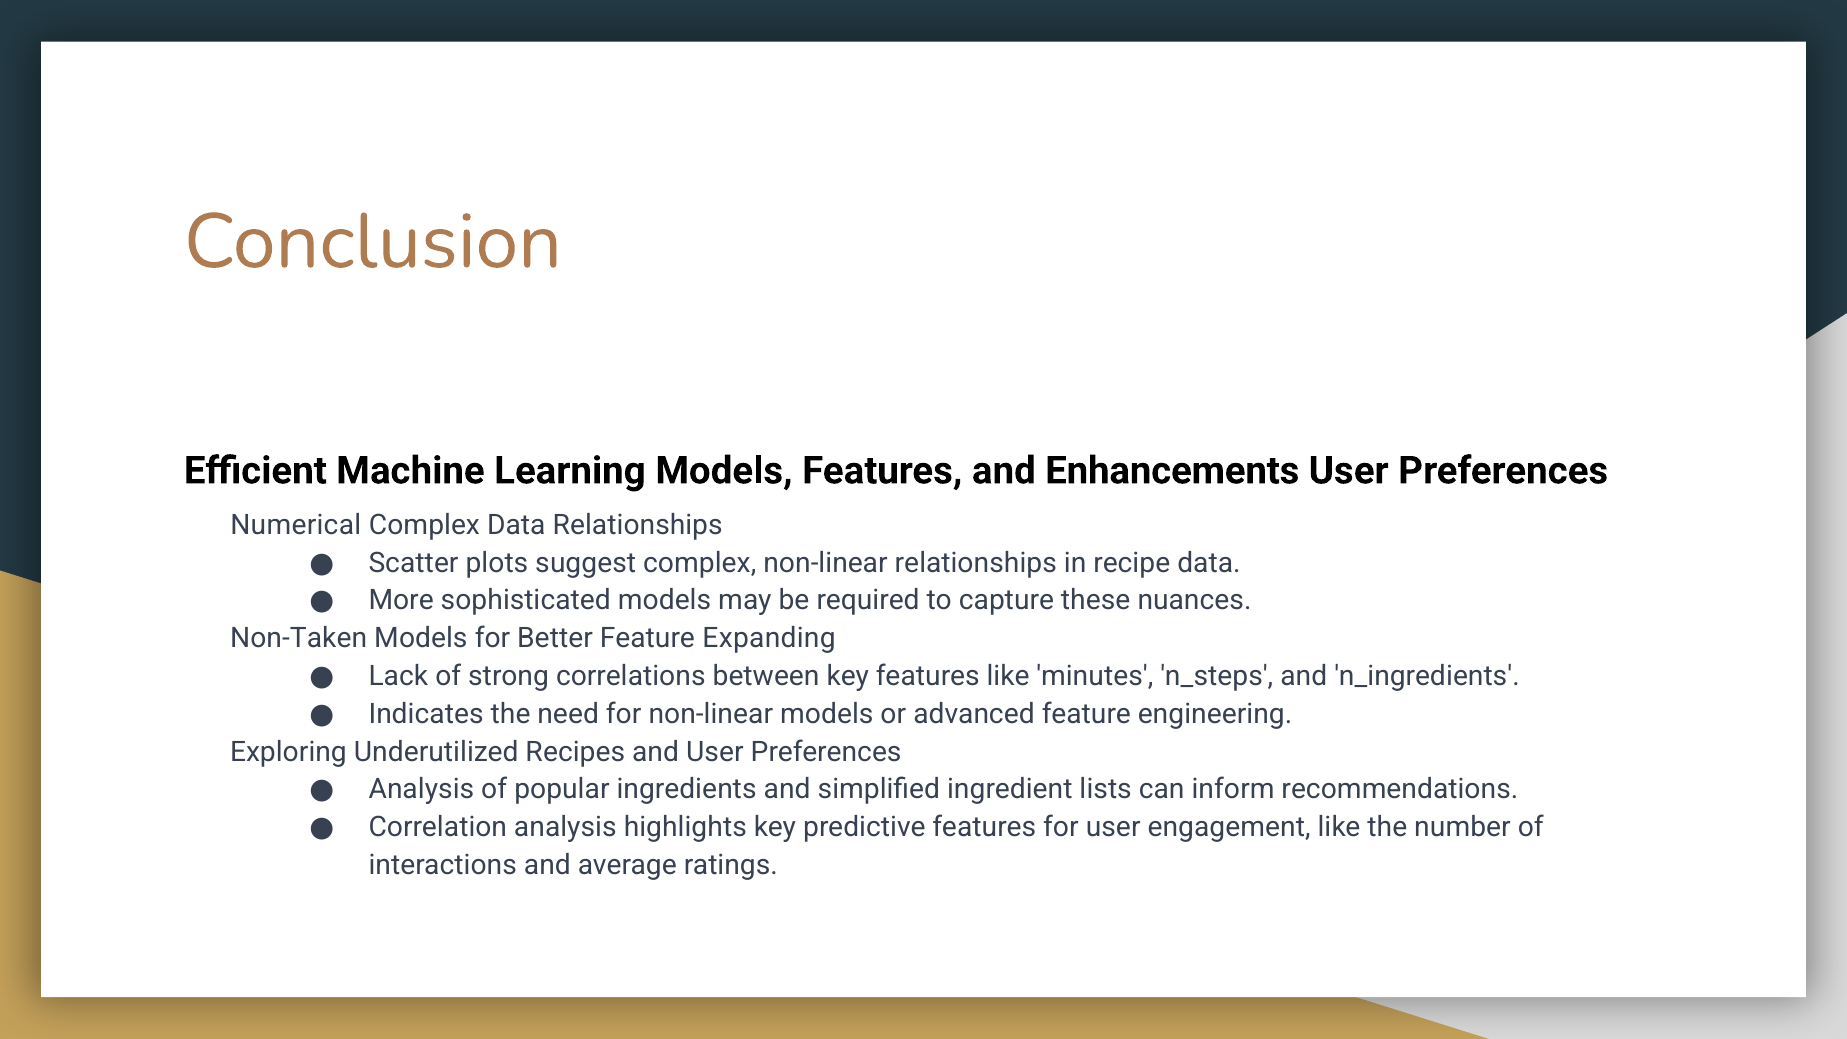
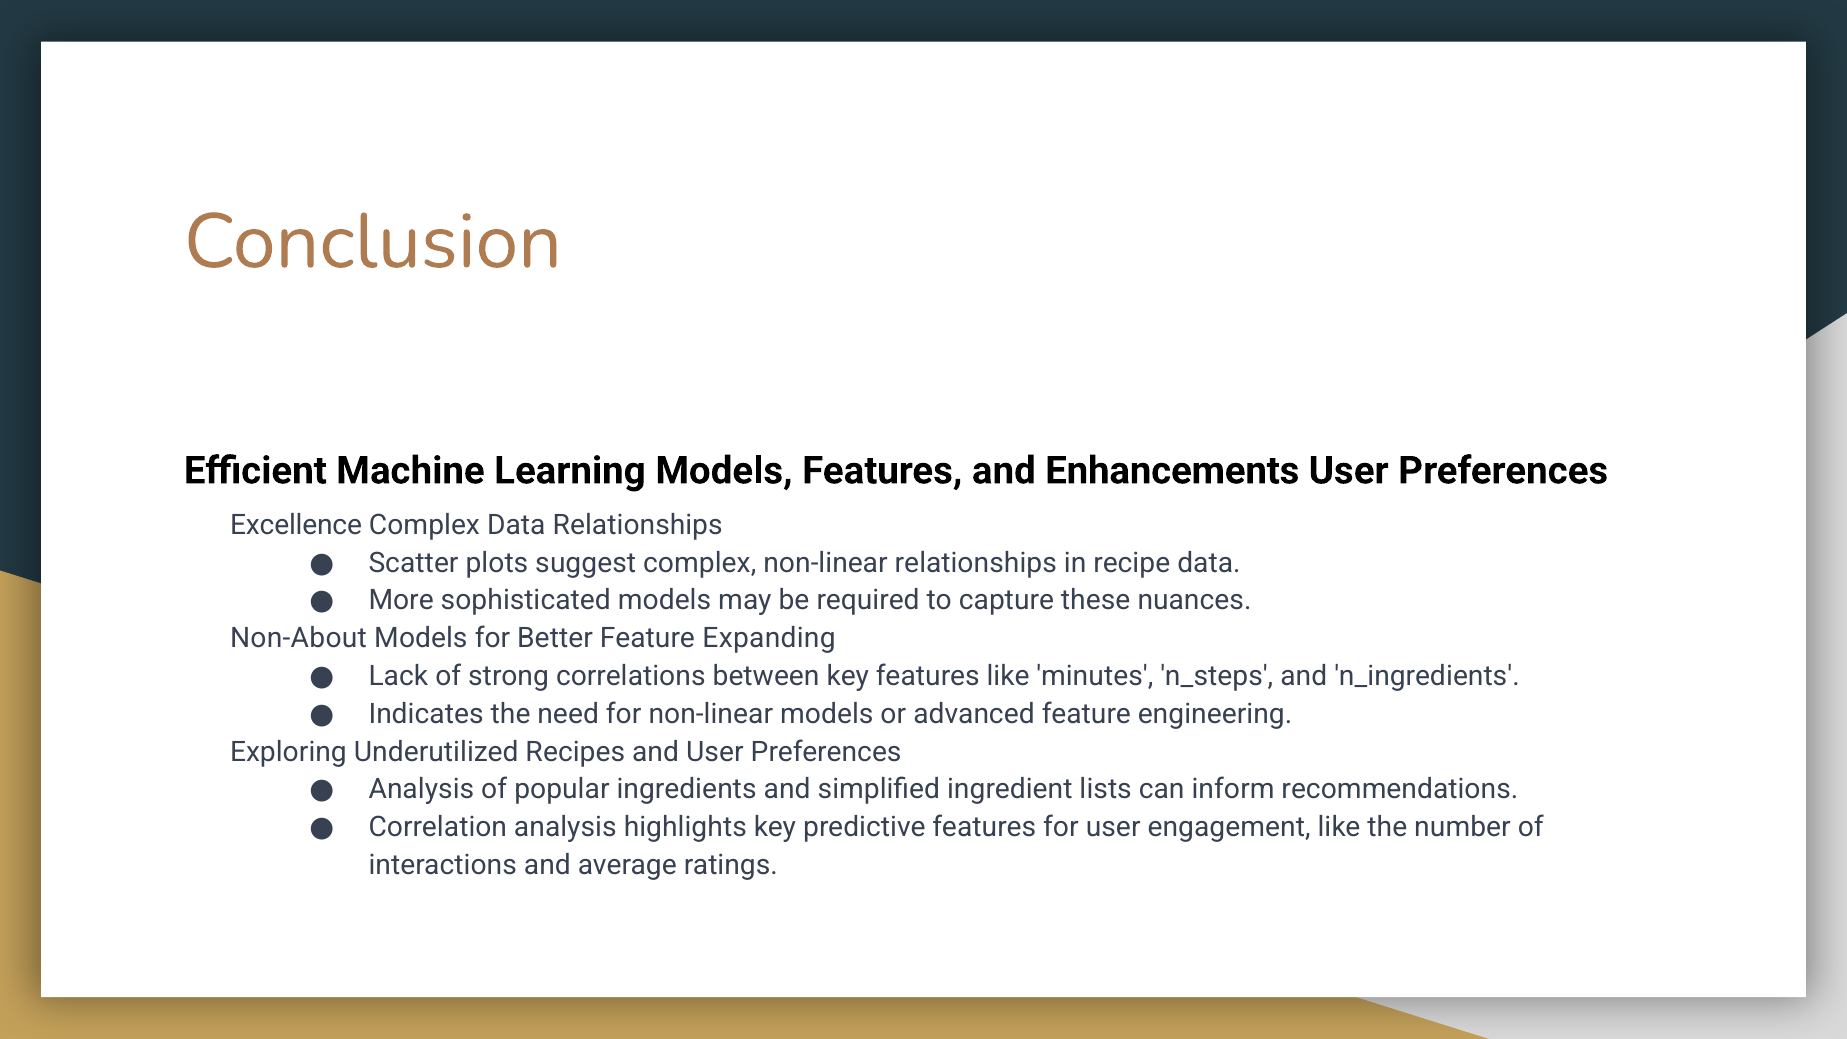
Numerical: Numerical -> Excellence (296, 525)
Non-Taken: Non-Taken -> Non-About (299, 638)
